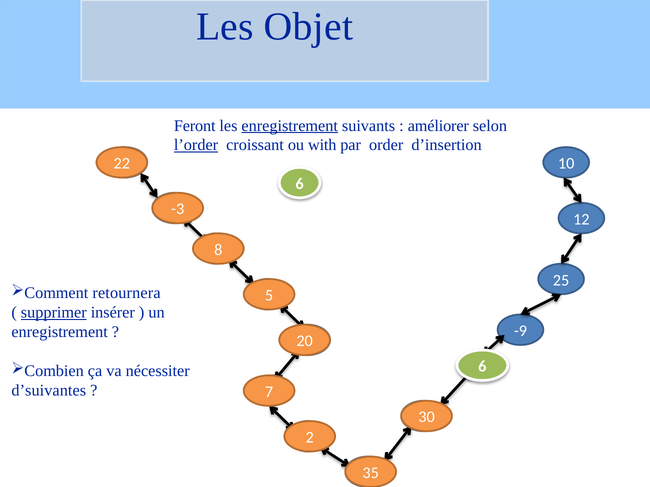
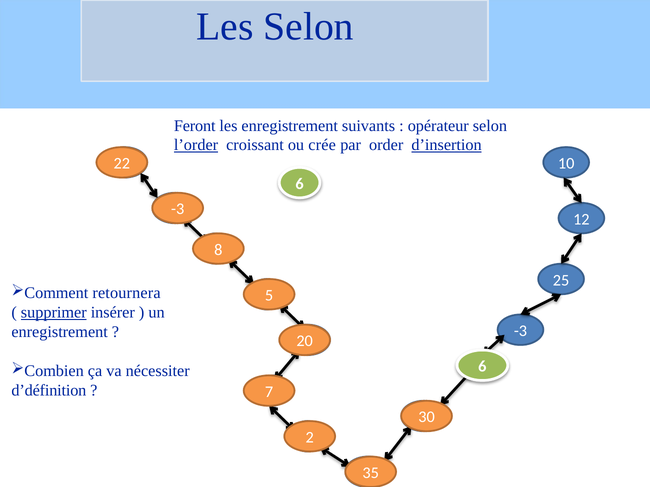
Les Objet: Objet -> Selon (309, 27)
enregistrement underline: present -> none (290, 126)
améliorer: améliorer -> opérateur (438, 126)
with: with -> crée (322, 145)
d’insertion underline: none -> present (447, 145)
-9: -9 -> -3 (520, 331)
d’suivantes: d’suivantes -> d’définition (49, 391)
